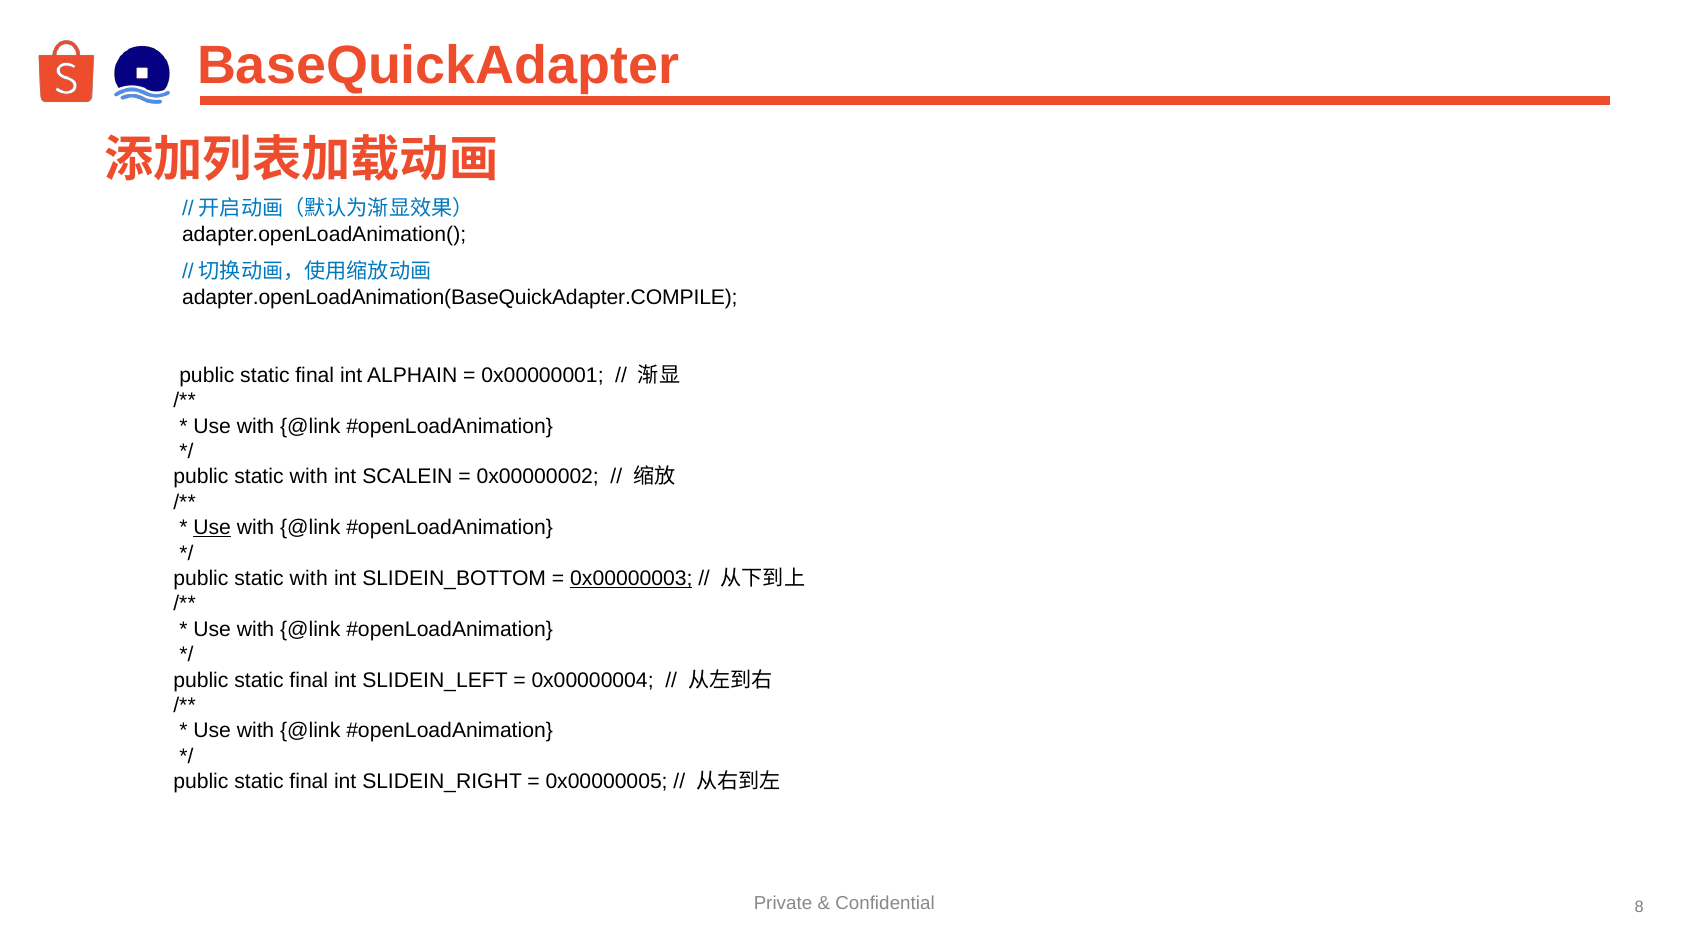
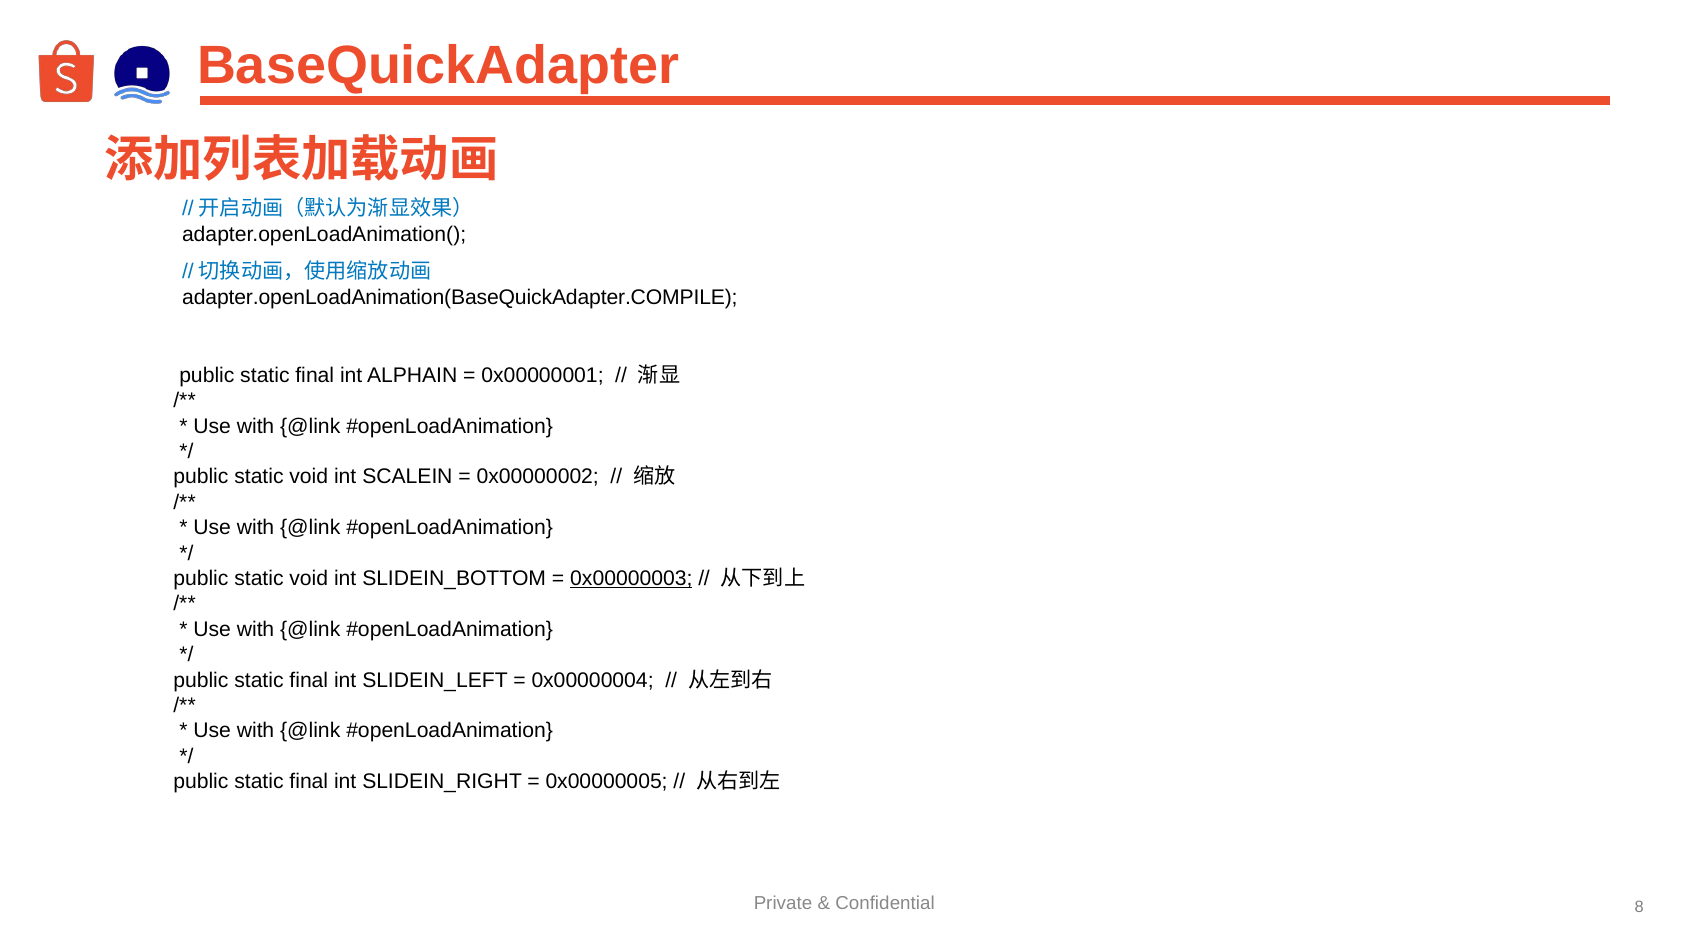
with: with -> void (309, 477)
Use underline: present -> none (212, 528)
with: with -> void (309, 579)
